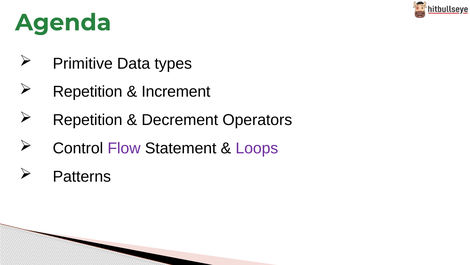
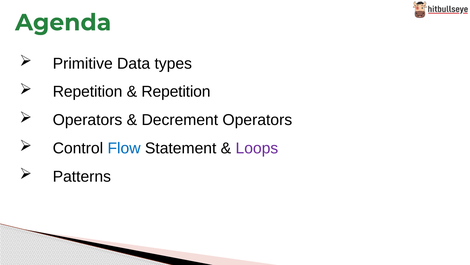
Increment: Increment -> Repetition (176, 92)
Repetition: Repetition -> Operators (87, 120)
Flow colour: purple -> blue (124, 148)
